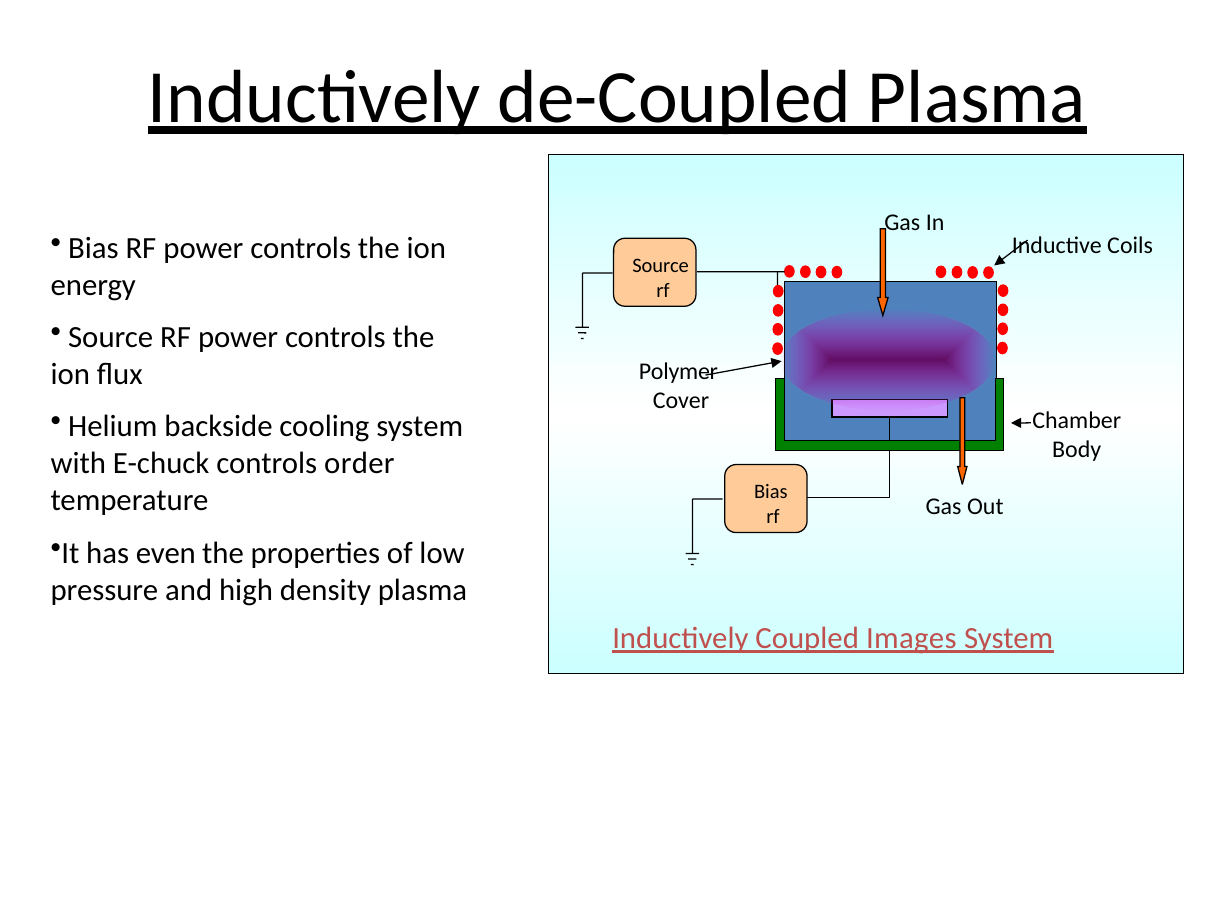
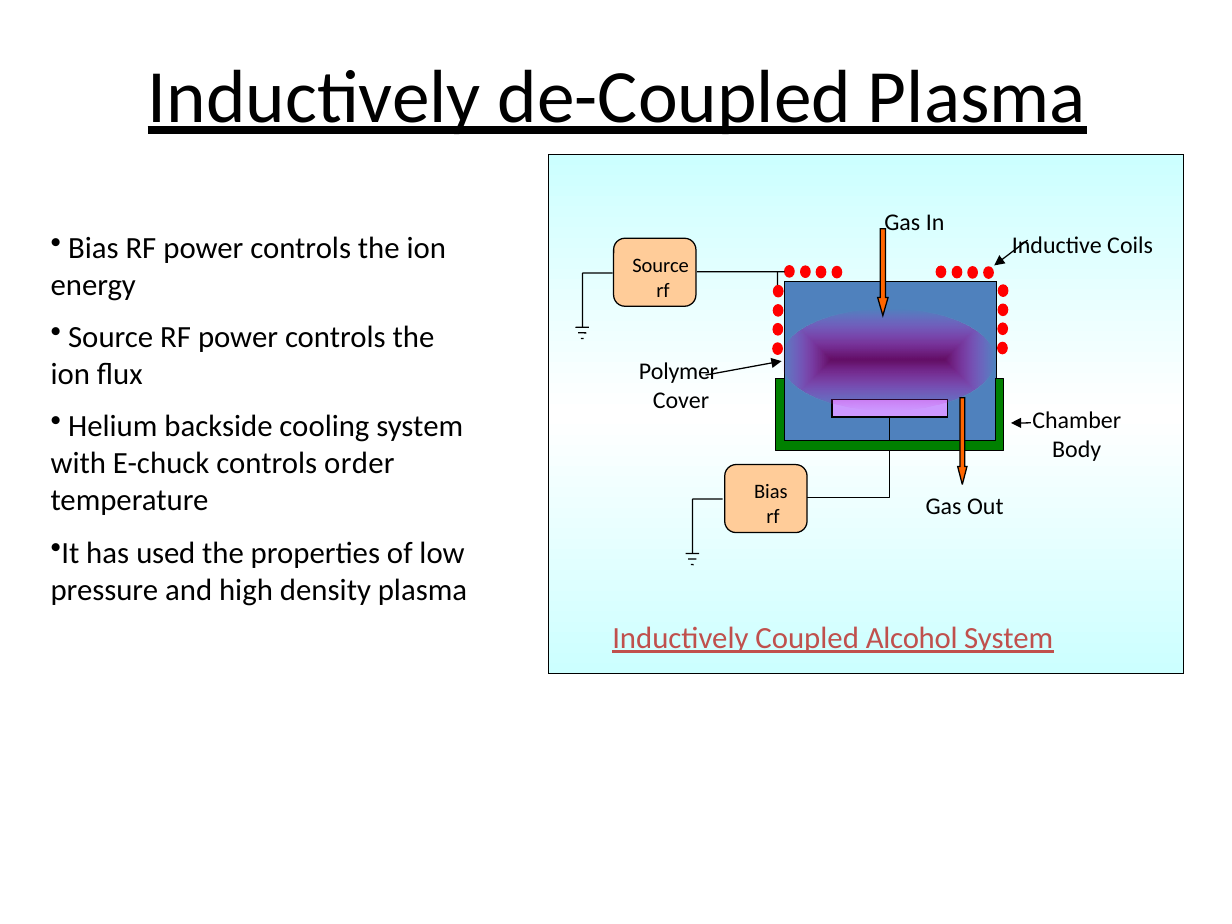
even: even -> used (166, 553)
Images: Images -> Alcohol (912, 638)
